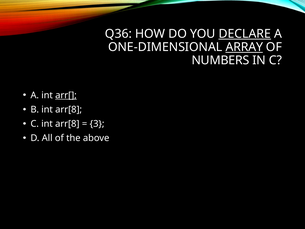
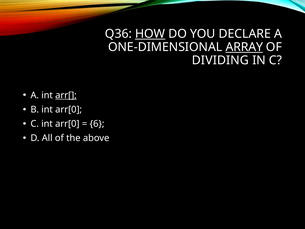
HOW underline: none -> present (150, 34)
DECLARE underline: present -> none (245, 34)
NUMBERS: NUMBERS -> DIVIDING (220, 60)
B int arr[8: arr[8 -> arr[0 (69, 109)
C int arr[8: arr[8 -> arr[0 (67, 124)
3: 3 -> 6 (97, 124)
